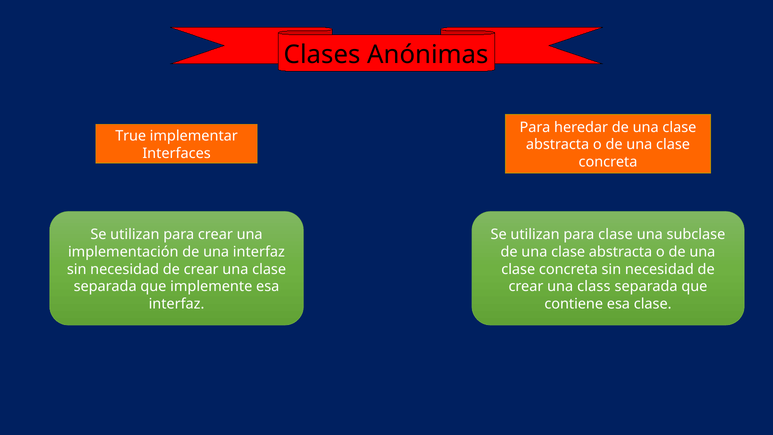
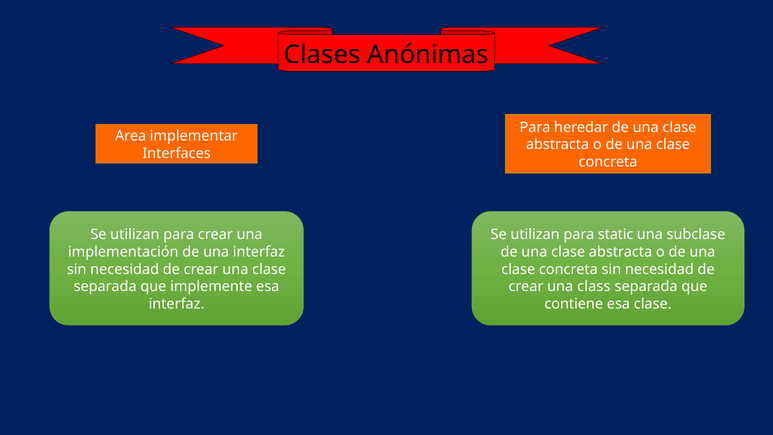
True: True -> Area (131, 136)
para clase: clase -> static (616, 234)
